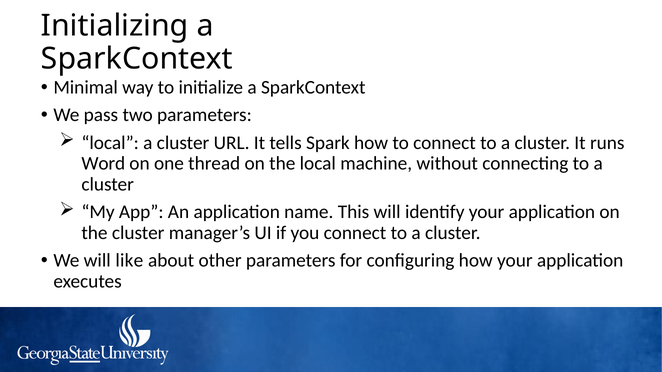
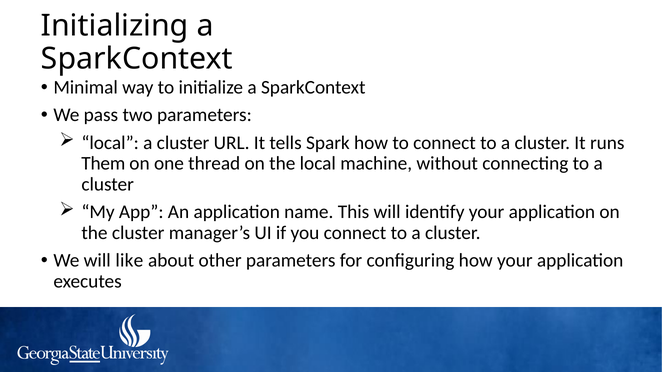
Word: Word -> Them (103, 164)
